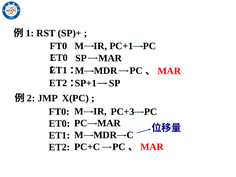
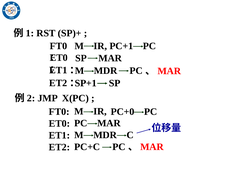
PC+3: PC+3 -> PC+0 (122, 112)
